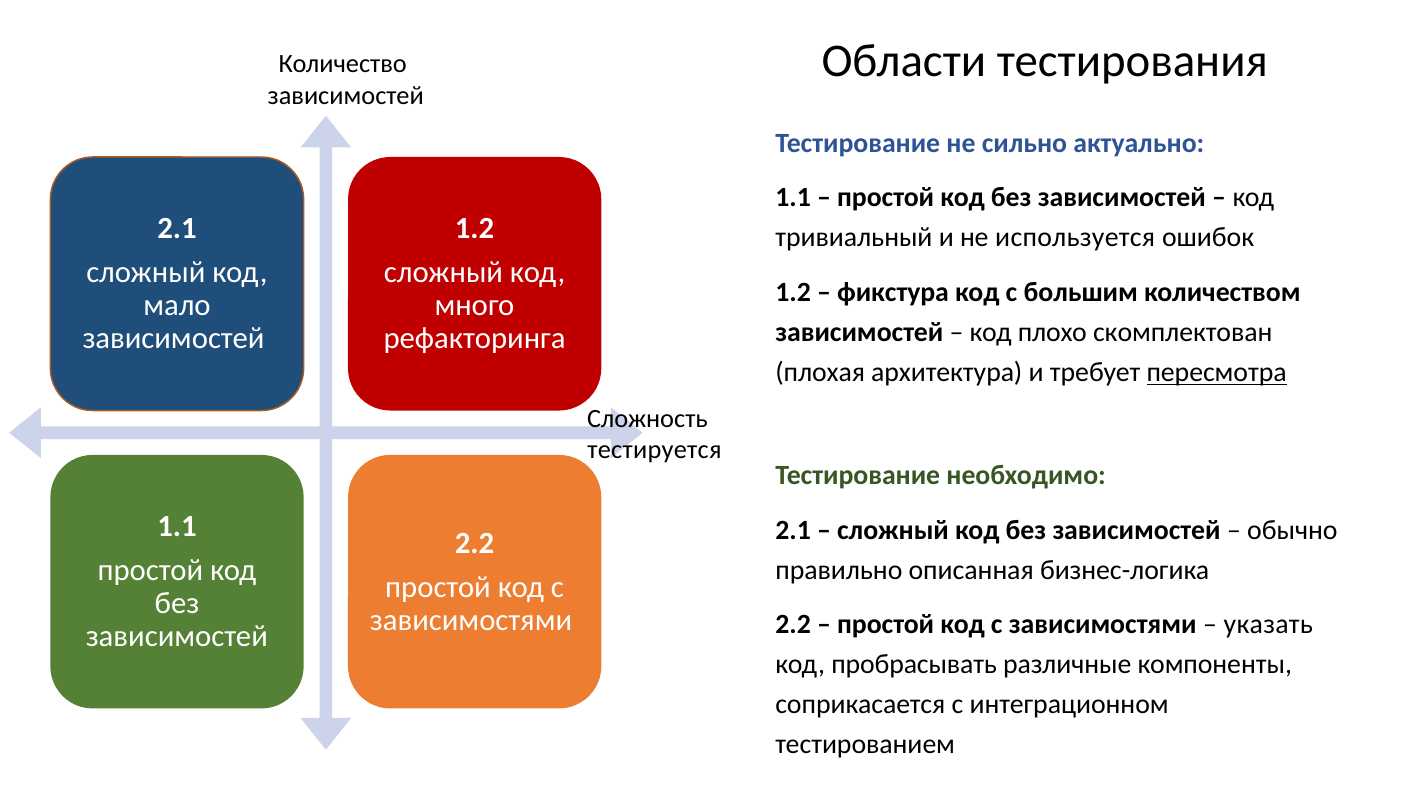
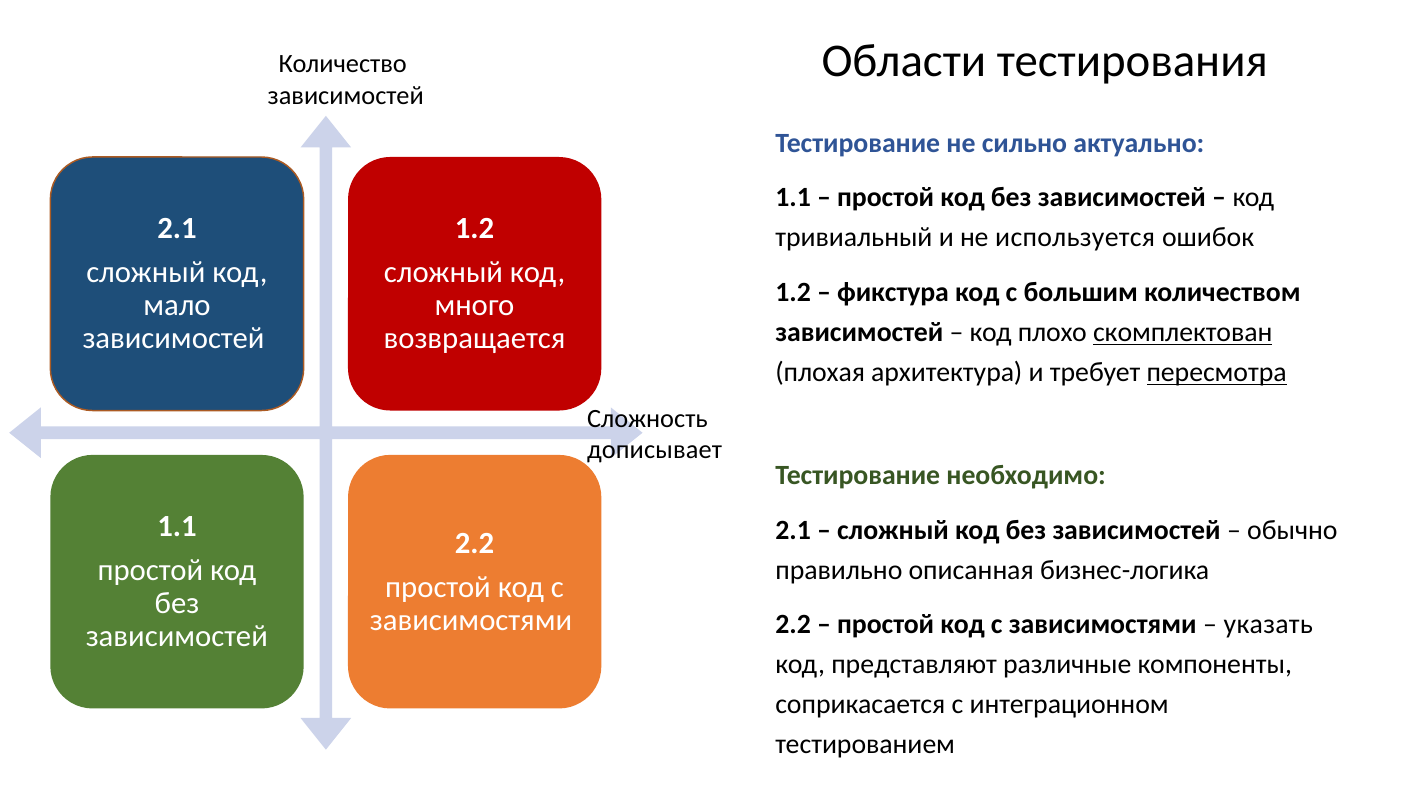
скомплектован underline: none -> present (1183, 332)
рефакторинга: рефакторинга -> возвращается (475, 338)
тестируется: тестируется -> дописывает (655, 450)
пробрасывать: пробрасывать -> представляют (914, 664)
